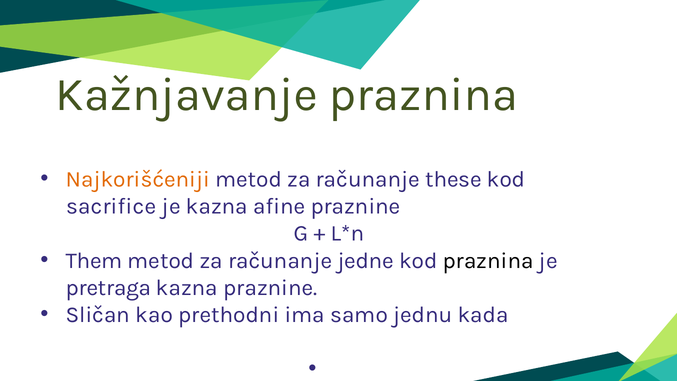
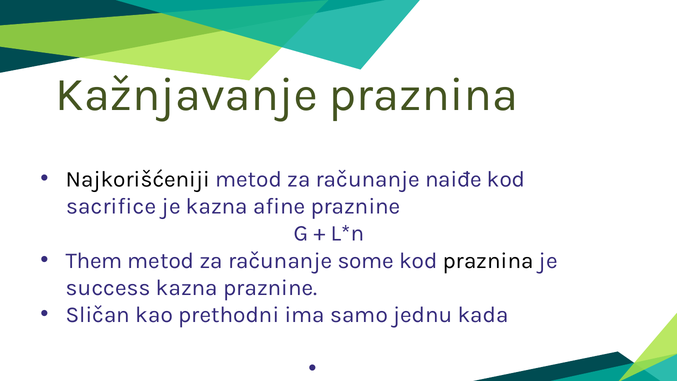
Najkorišćeniji colour: orange -> black (138, 179)
these: these -> naiđe (454, 179)
jedne: jedne -> some (366, 260)
pretraga: pretraga -> success (108, 288)
